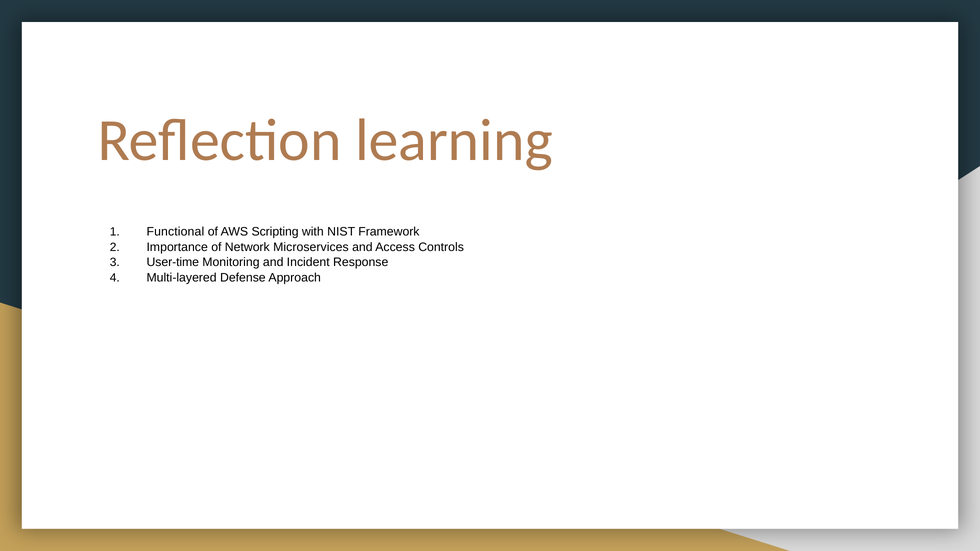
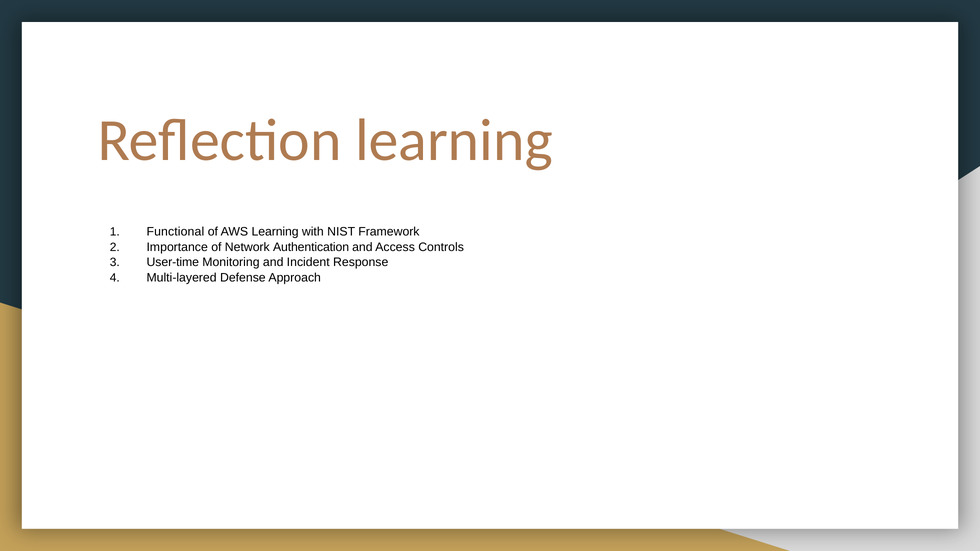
AWS Scripting: Scripting -> Learning (275, 232)
Microservices: Microservices -> Authentication (311, 247)
